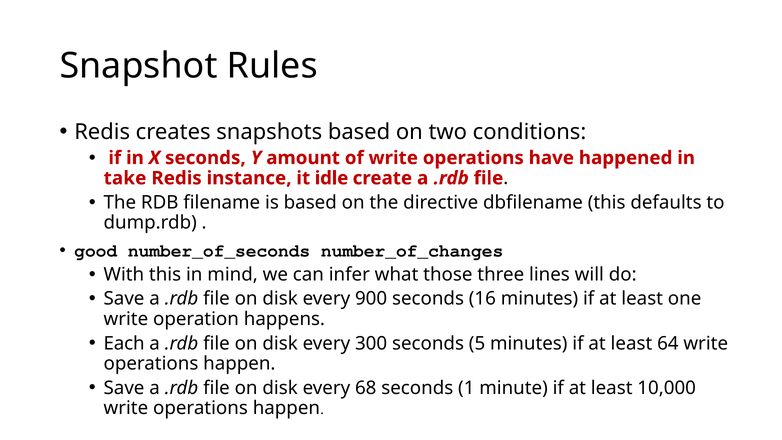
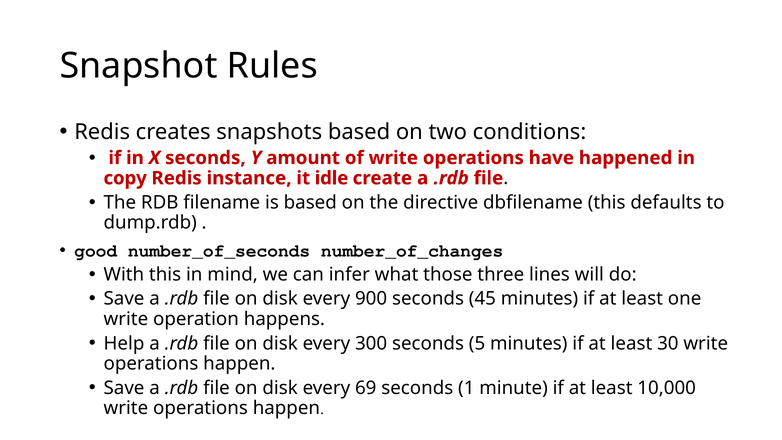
take: take -> copy (125, 178)
16: 16 -> 45 (482, 299)
Each: Each -> Help (124, 343)
64: 64 -> 30 (668, 343)
68: 68 -> 69 (366, 388)
